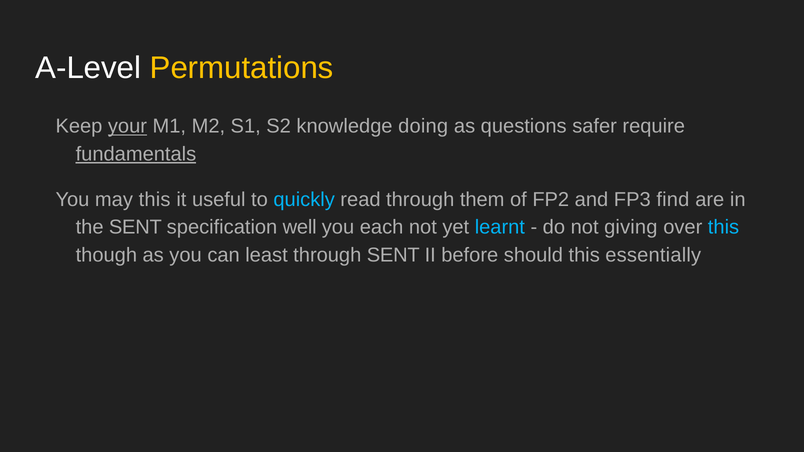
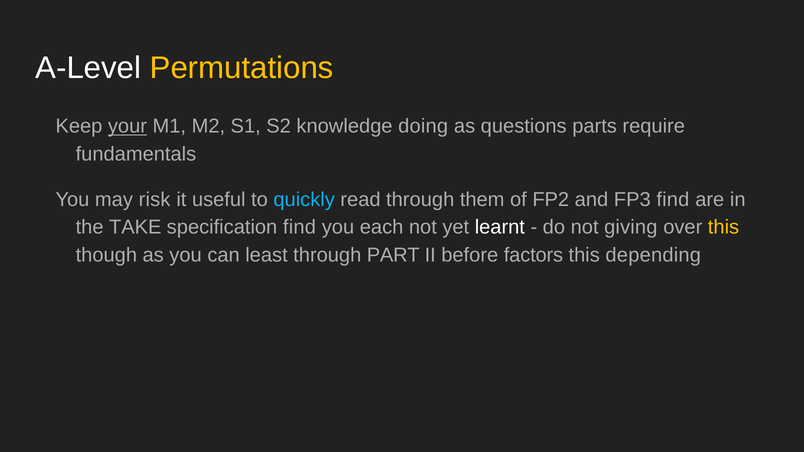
safer: safer -> parts (595, 126)
fundamentals underline: present -> none (136, 154)
may this: this -> risk (155, 200)
the SENT: SENT -> TAKE (135, 227)
specification well: well -> find (299, 227)
learnt colour: light blue -> white (500, 227)
this colour: light blue -> yellow (724, 227)
through SENT: SENT -> PART (393, 255)
should: should -> factors (533, 255)
essentially: essentially -> depending (653, 255)
